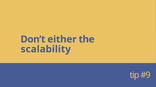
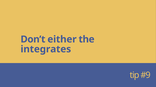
scalability: scalability -> integrates (46, 50)
